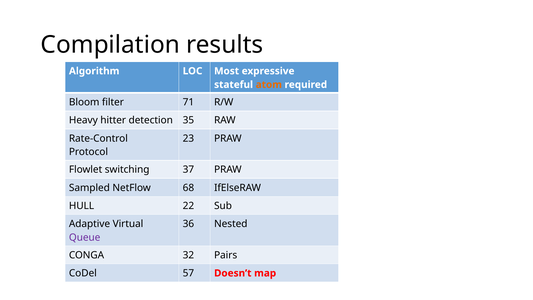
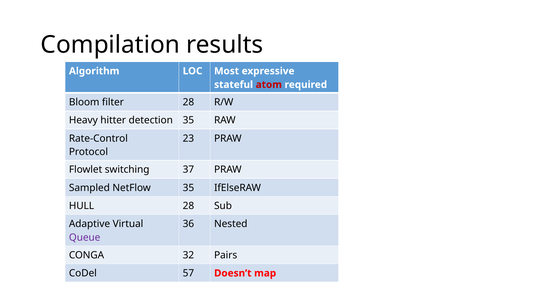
atom colour: orange -> red (269, 85)
filter 71: 71 -> 28 (188, 102)
NetFlow 68: 68 -> 35 (188, 188)
HULL 22: 22 -> 28 (188, 206)
